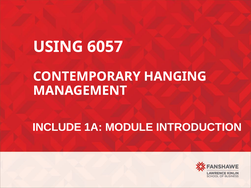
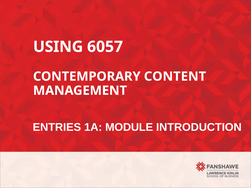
HANGING: HANGING -> CONTENT (175, 77)
INCLUDE: INCLUDE -> ENTRIES (57, 127)
